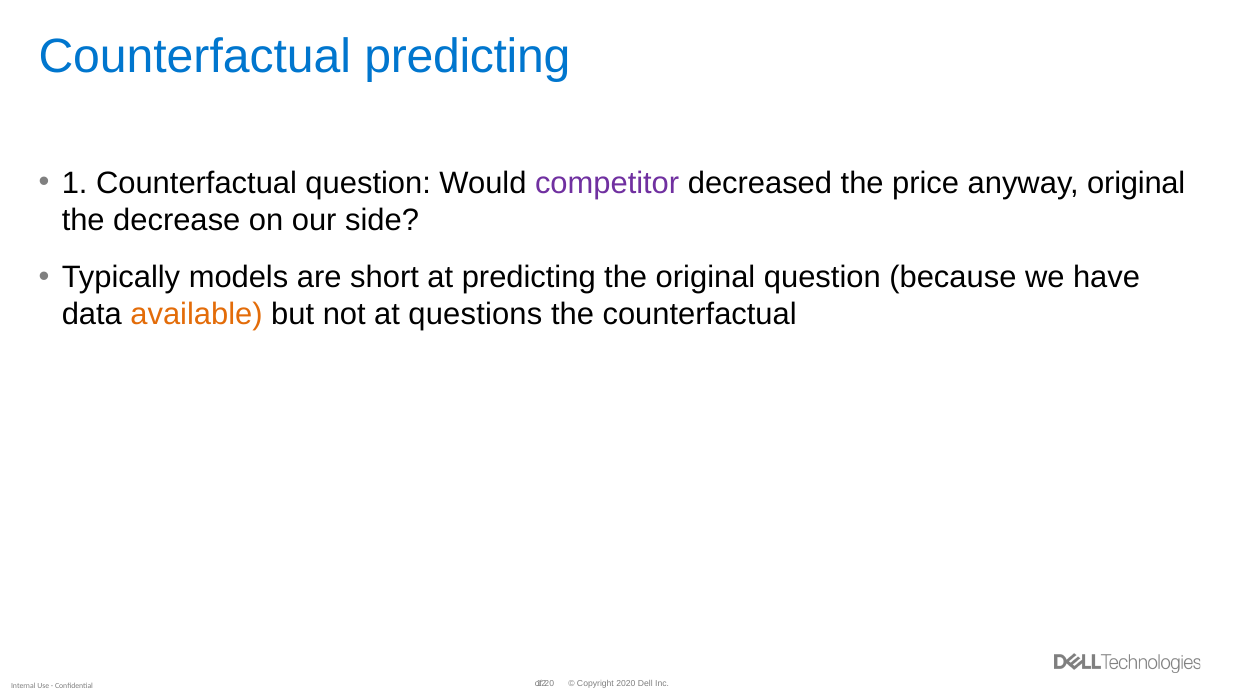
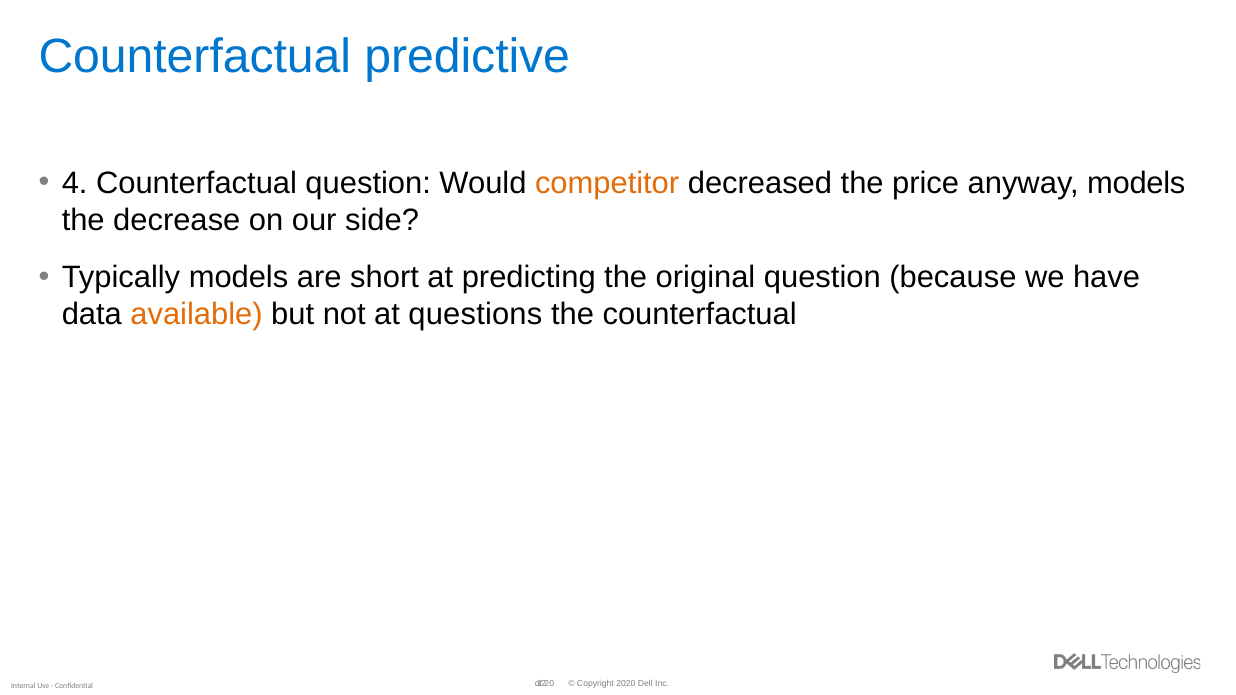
Counterfactual predicting: predicting -> predictive (467, 57)
1: 1 -> 4 (75, 183)
competitor colour: purple -> orange (607, 183)
anyway original: original -> models (1136, 183)
